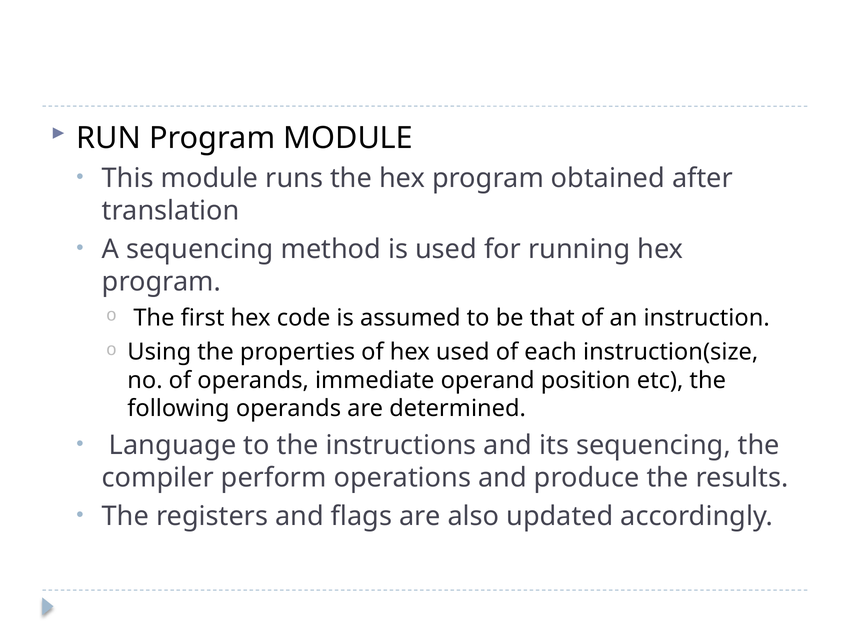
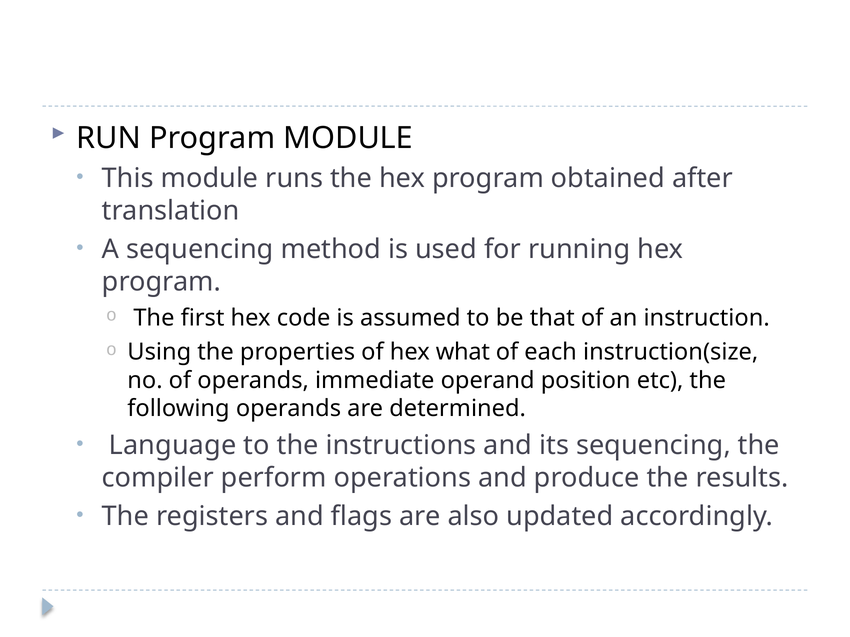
hex used: used -> what (463, 352)
